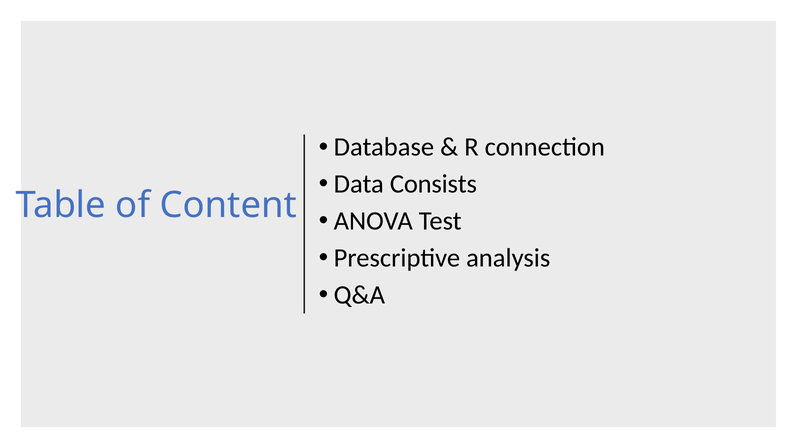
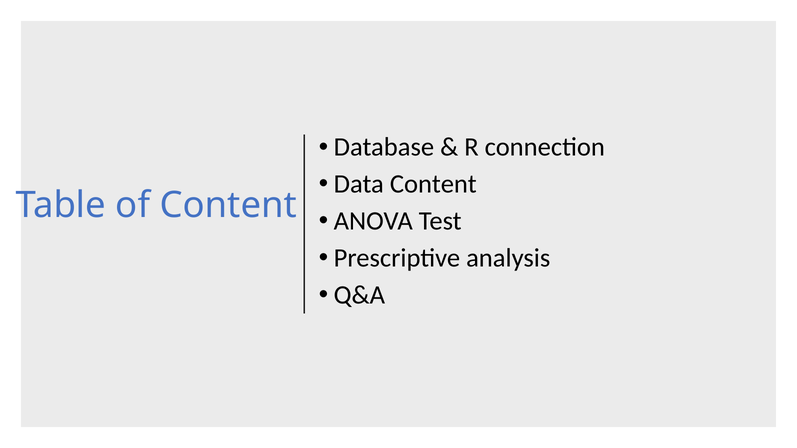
Data Consists: Consists -> Content (433, 184)
